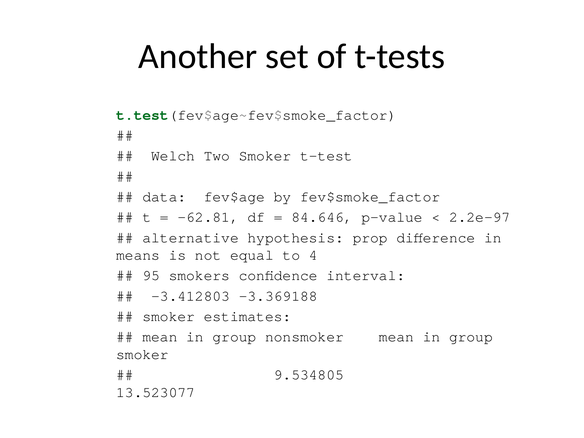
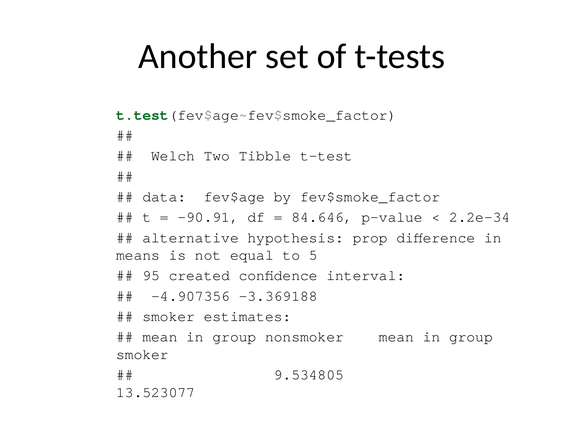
Two Smoker: Smoker -> Tibble (265, 156)
-62.81: -62.81 -> -90.91 (208, 217)
2.2e-97: 2.2e-97 -> 2.2e-34 (480, 217)
4: 4 -> 5 (313, 255)
smokers: smokers -> created (199, 276)
-3.412803: -3.412803 -> -4.907356 (191, 296)
